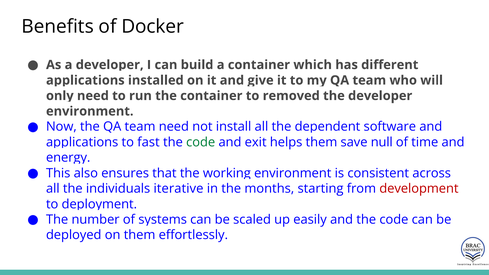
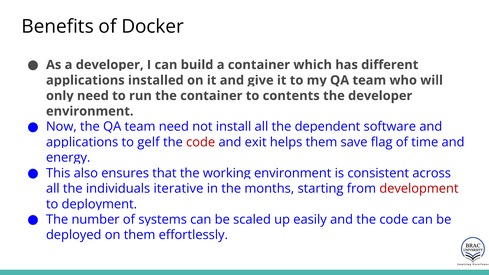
removed: removed -> contents (291, 96)
fast: fast -> gelf (148, 142)
code colour: green -> red (201, 142)
null: null -> flag (382, 142)
